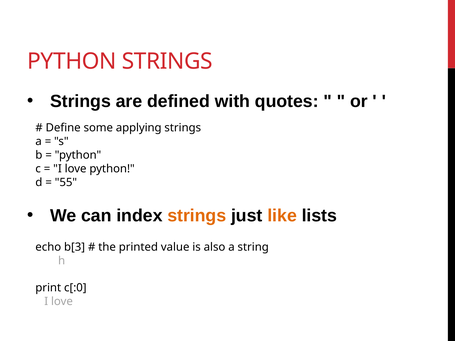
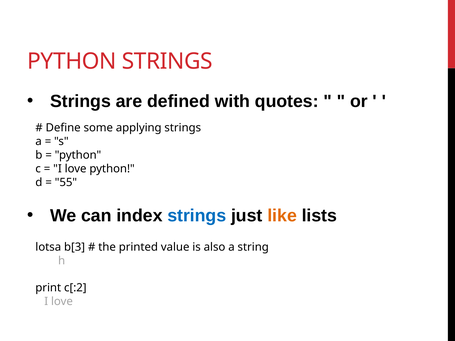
strings colour: orange -> blue (197, 216)
echo: echo -> lotsa (48, 247)
c[:0: c[:0 -> c[:2 (75, 288)
